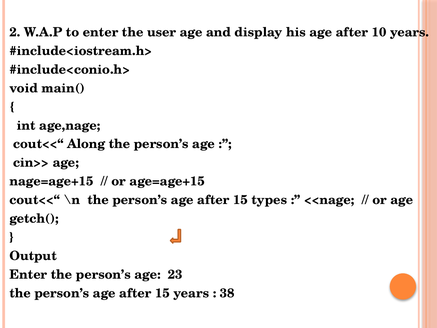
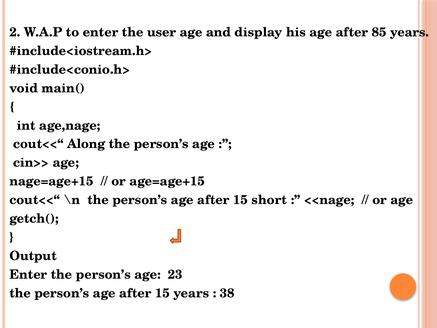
10: 10 -> 85 (379, 32)
types: types -> short (269, 200)
